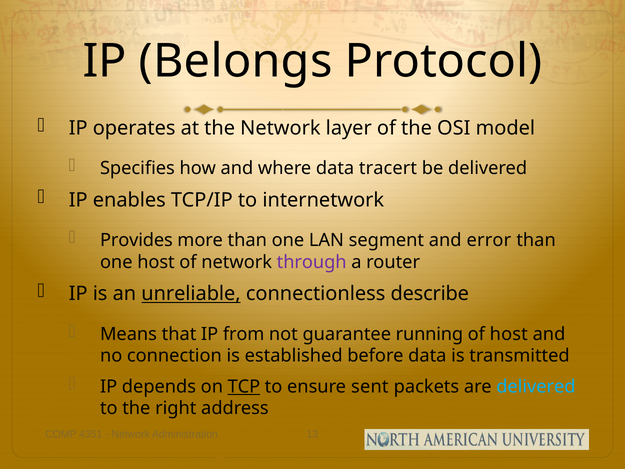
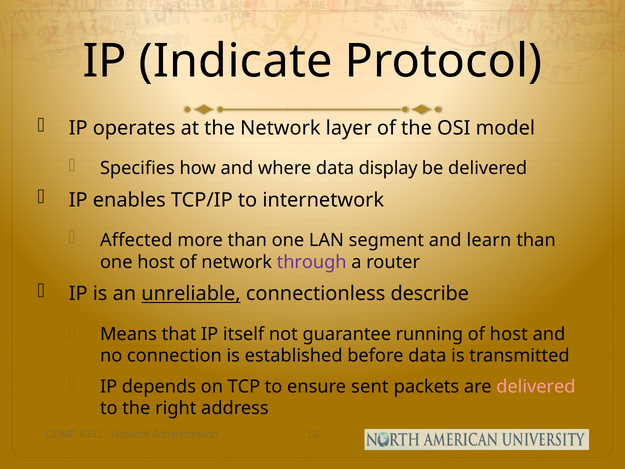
Belongs: Belongs -> Indicate (236, 61)
tracert: tracert -> display (388, 168)
Provides: Provides -> Affected (136, 240)
error: error -> learn (489, 240)
from: from -> itself (244, 334)
TCP underline: present -> none (244, 386)
delivered colour: light blue -> pink (536, 386)
